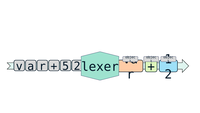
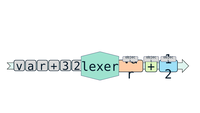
5: 5 -> 3 (66, 66)
